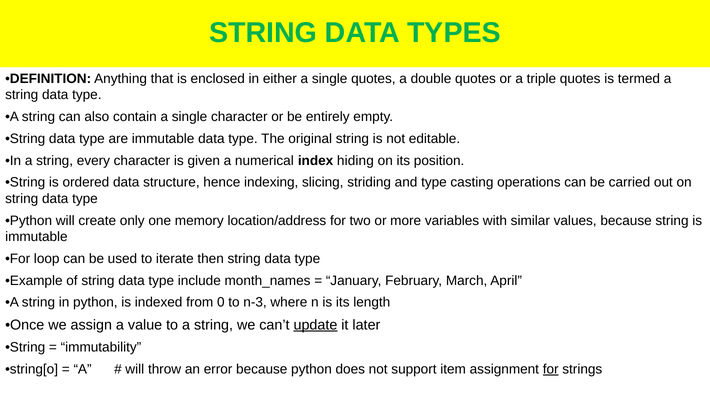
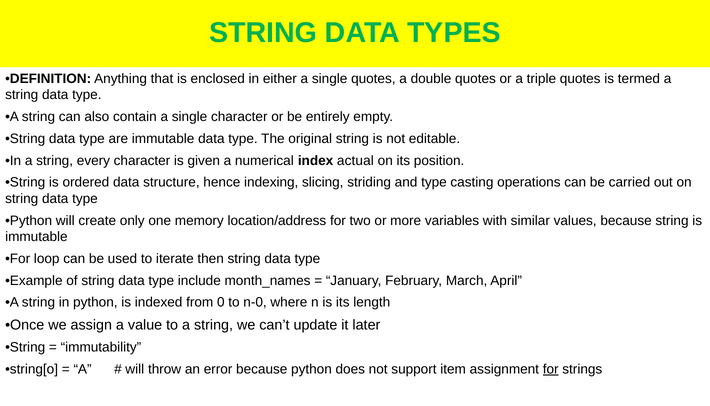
hiding: hiding -> actual (355, 160)
n-3: n-3 -> n-0 (255, 302)
update underline: present -> none (315, 325)
